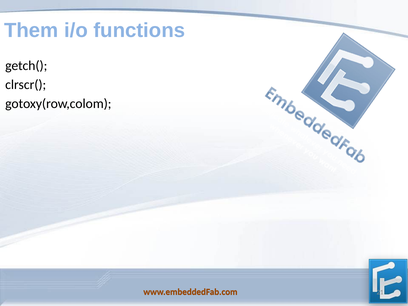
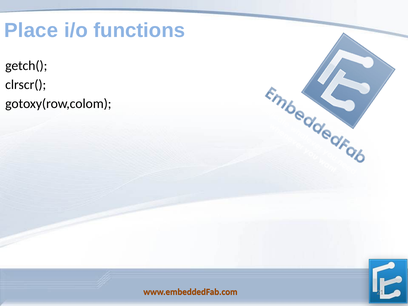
Them: Them -> Place (31, 30)
